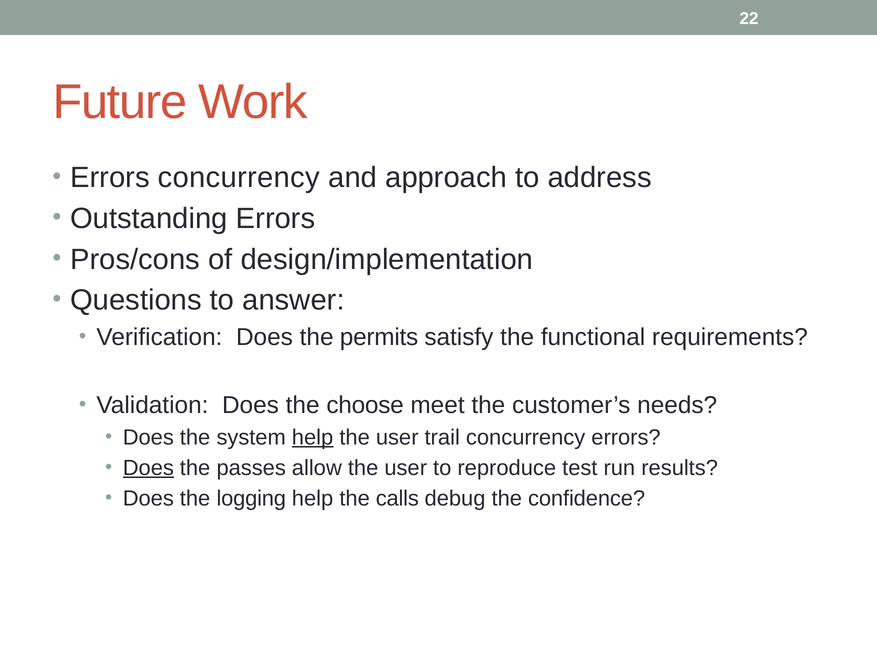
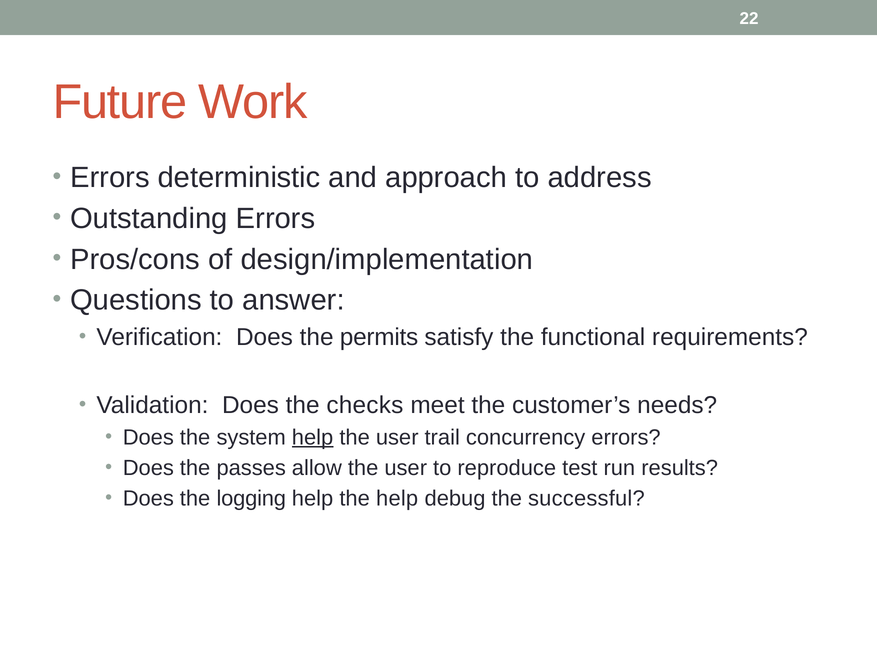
Errors concurrency: concurrency -> deterministic (239, 177)
choose: choose -> checks (365, 405)
Does underline: present -> none (148, 468)
the calls: calls -> help (397, 498)
confidence: confidence -> successful (586, 498)
